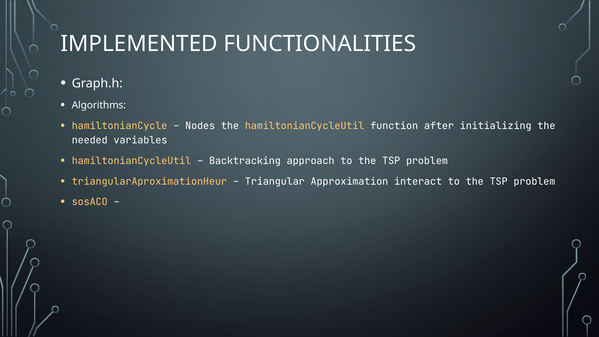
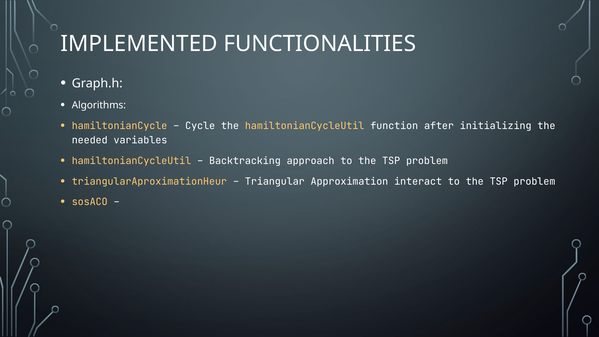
Nodes: Nodes -> Cycle (200, 126)
